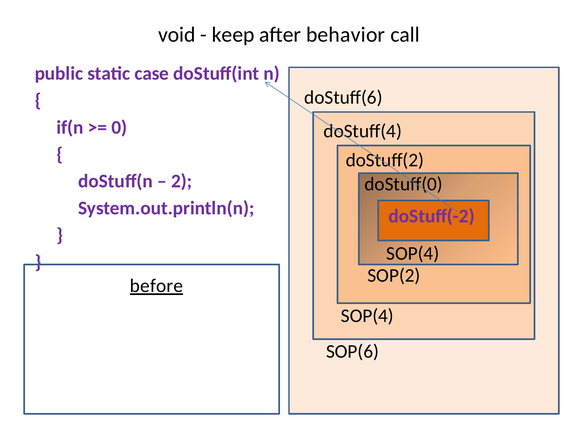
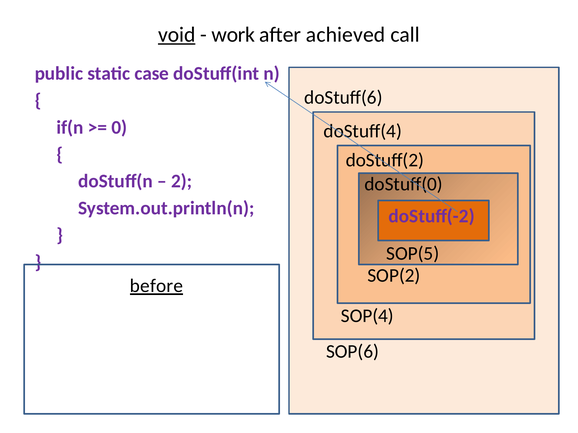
void underline: none -> present (177, 35)
keep: keep -> work (233, 35)
behavior: behavior -> achieved (346, 35)
SOP(4: SOP(4 -> SOP(5 (413, 254)
